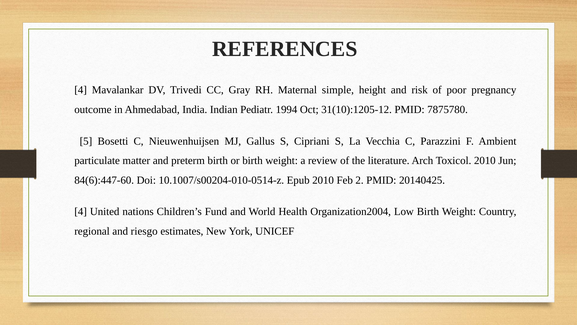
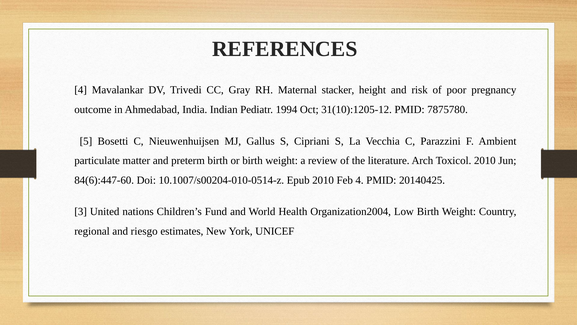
simple: simple -> stacker (338, 90)
Feb 2: 2 -> 4 (360, 180)
4: 4 -> 3 (81, 211)
